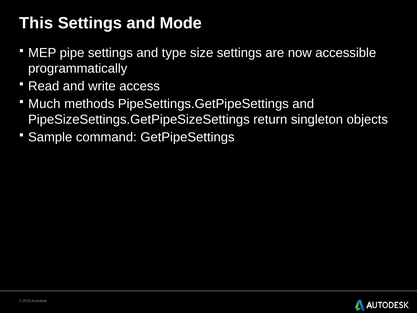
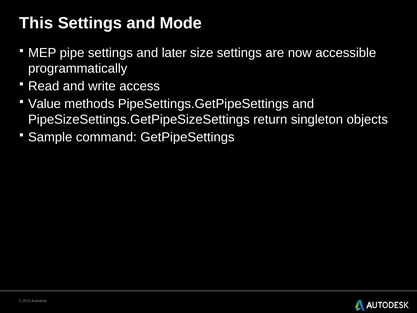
type: type -> later (174, 53)
Much: Much -> Value (44, 104)
